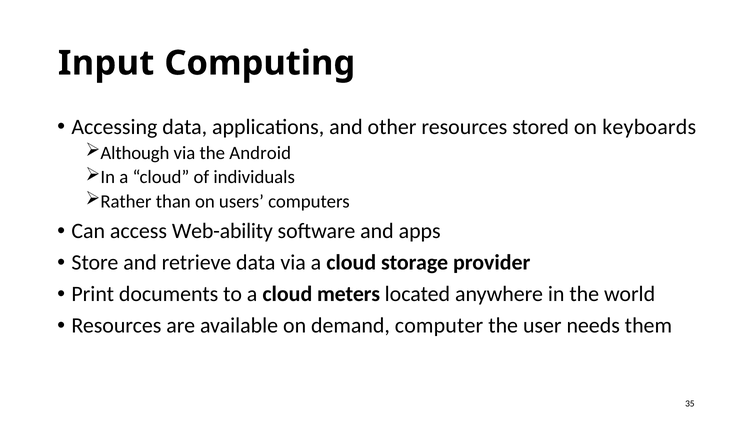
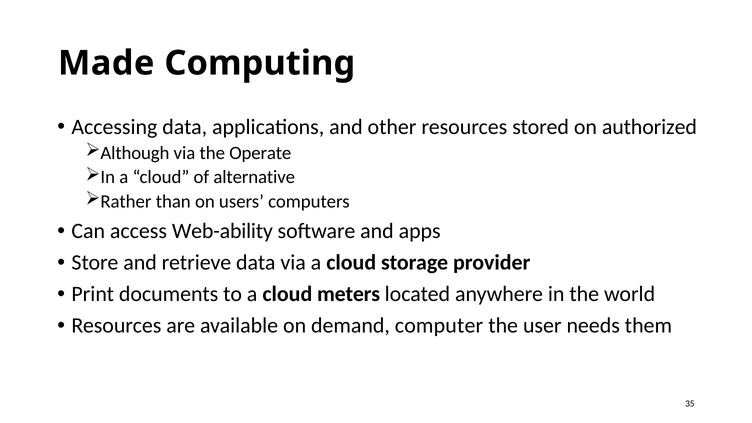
Input: Input -> Made (106, 63)
keyboards: keyboards -> authorized (649, 127)
Android: Android -> Operate (260, 153)
individuals: individuals -> alternative (254, 177)
